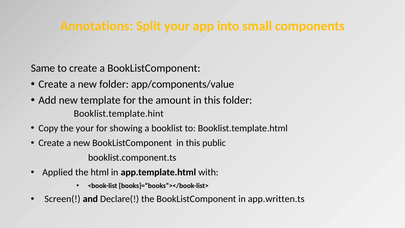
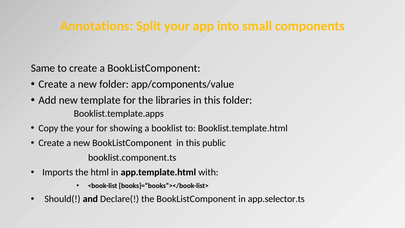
amount: amount -> libraries (173, 100)
Booklist.template.hint: Booklist.template.hint -> Booklist.template.apps (119, 113)
Applied: Applied -> Imports (58, 172)
Screen(: Screen( -> Should( (62, 199)
app.written.ts: app.written.ts -> app.selector.ts (276, 199)
